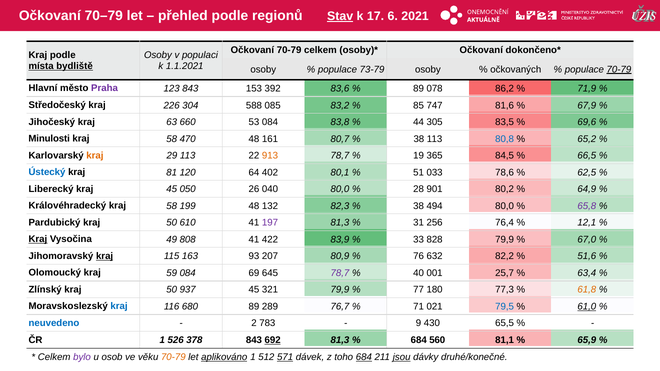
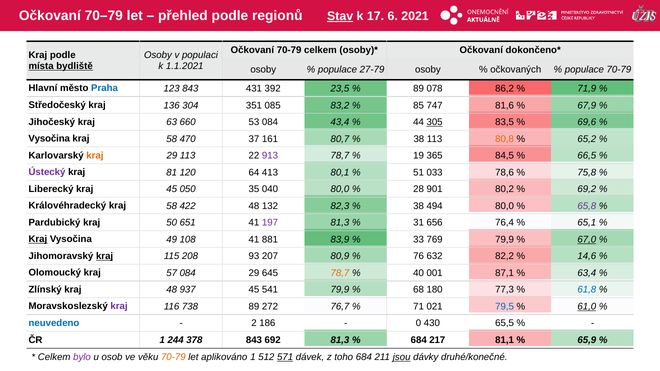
73-79: 73-79 -> 27-79 (372, 69)
70-79 underline: present -> none (619, 69)
Praha colour: purple -> blue (105, 88)
153: 153 -> 431 (254, 89)
83,6: 83,6 -> 23,5 (340, 89)
226: 226 -> 136 (172, 105)
588: 588 -> 351 (254, 105)
83,8: 83,8 -> 43,4 (340, 122)
305 underline: none -> present (435, 122)
Minulosti: Minulosti -> Vysočina (49, 139)
470 48: 48 -> 37 (254, 139)
80,8 colour: blue -> orange (505, 139)
913 colour: orange -> purple (270, 156)
Ústecký colour: blue -> purple (47, 172)
402: 402 -> 413 (270, 173)
62,5: 62,5 -> 75,8 (587, 173)
26: 26 -> 35 (254, 189)
64,9: 64,9 -> 69,2 (587, 189)
199: 199 -> 422 (188, 206)
610: 610 -> 651 (188, 223)
256: 256 -> 656 (435, 223)
12,1: 12,1 -> 65,1 (587, 223)
808: 808 -> 108 (188, 240)
422: 422 -> 881 (270, 240)
828: 828 -> 769 (435, 240)
67,0 underline: none -> present (587, 240)
163: 163 -> 208 (190, 256)
51,6: 51,6 -> 14,6 (587, 256)
59: 59 -> 57 (172, 273)
084 69: 69 -> 29 (254, 273)
78,7 colour: purple -> orange (340, 273)
25,7: 25,7 -> 87,1 (505, 273)
Zlínský kraj 50: 50 -> 48 (172, 290)
321: 321 -> 541 (270, 290)
77: 77 -> 68 (419, 290)
61,8 colour: orange -> blue (587, 290)
kraj colour: blue -> purple (119, 307)
680: 680 -> 738 (190, 307)
289: 289 -> 272 (270, 307)
783: 783 -> 186 (267, 324)
9: 9 -> 0 (419, 324)
526: 526 -> 244 (176, 340)
692 underline: present -> none (273, 340)
560: 560 -> 217 (437, 340)
aplikováno underline: present -> none (224, 357)
684 underline: present -> none (364, 357)
